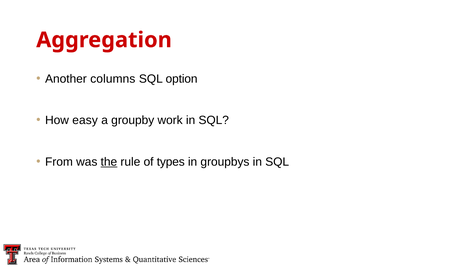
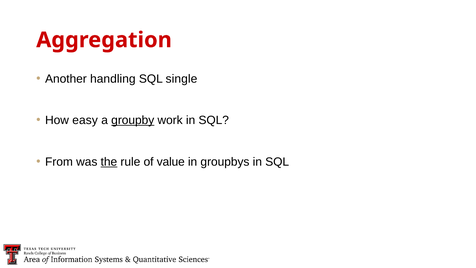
columns: columns -> handling (113, 79)
option: option -> single (181, 79)
groupby underline: none -> present (133, 120)
types: types -> value (171, 162)
